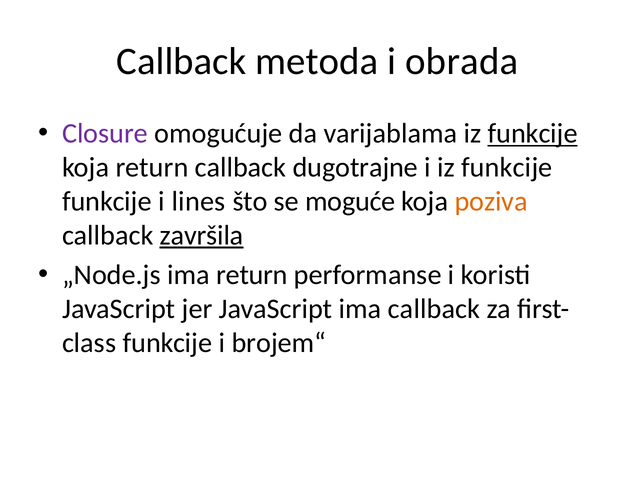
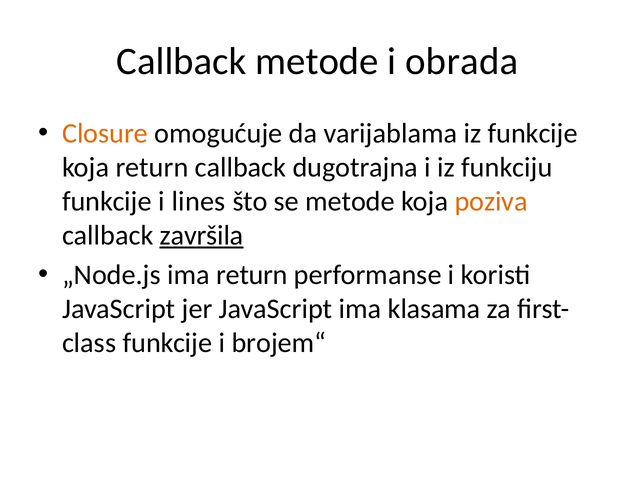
Callback metoda: metoda -> metode (317, 62)
Closure colour: purple -> orange (105, 133)
funkcije underline: present -> none (533, 133)
dugotrajne: dugotrajne -> dugotrajna (355, 167)
i iz funkcije: funkcije -> funkciju (507, 167)
se moguće: moguće -> metode (350, 201)
ima callback: callback -> klasama (434, 309)
